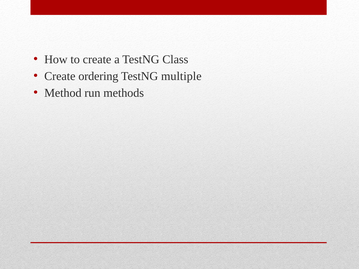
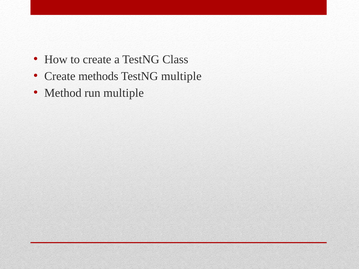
ordering: ordering -> methods (98, 76)
run methods: methods -> multiple (124, 93)
